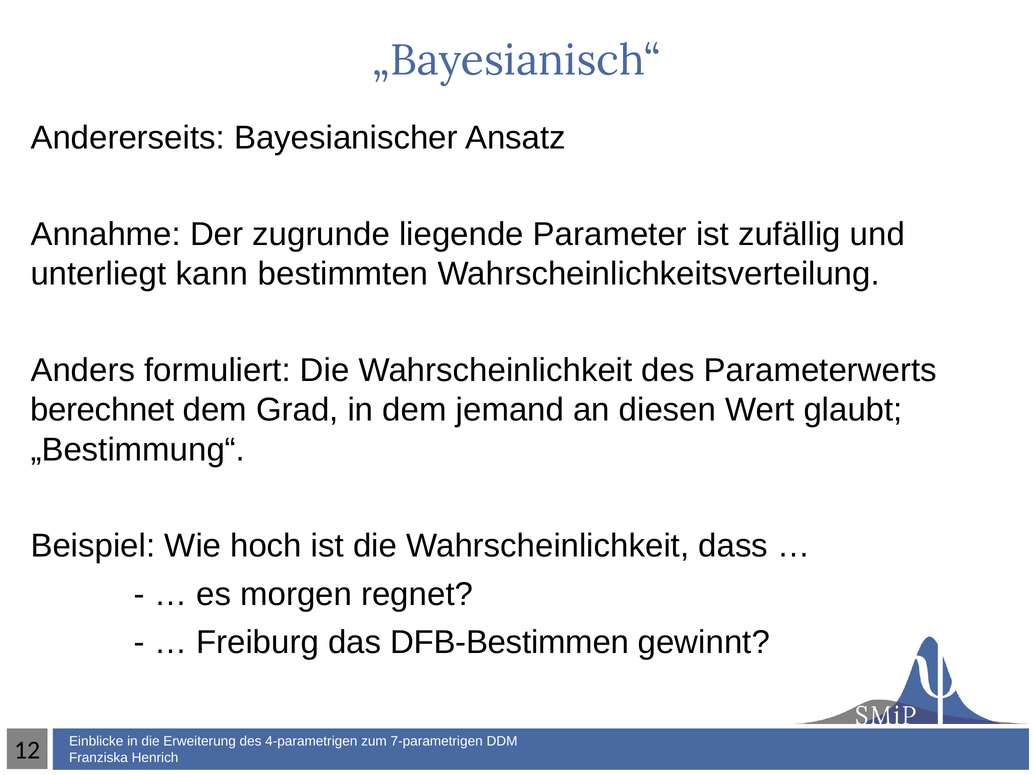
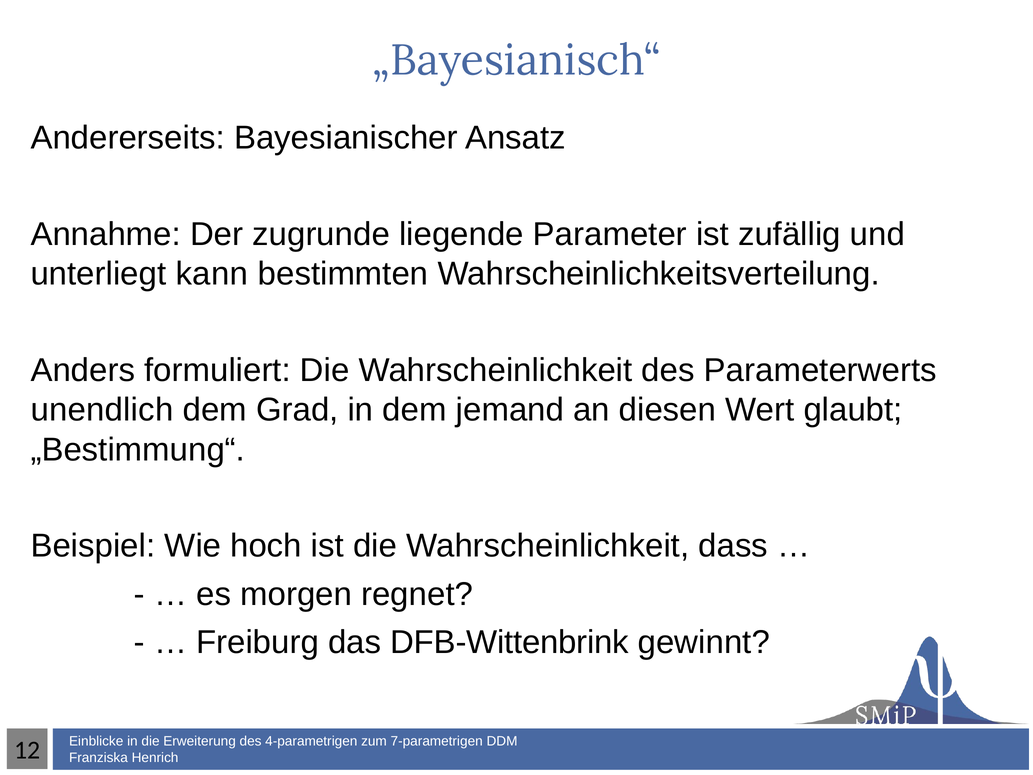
berechnet: berechnet -> unendlich (102, 410)
DFB-Bestimmen: DFB-Bestimmen -> DFB-Wittenbrink (510, 642)
